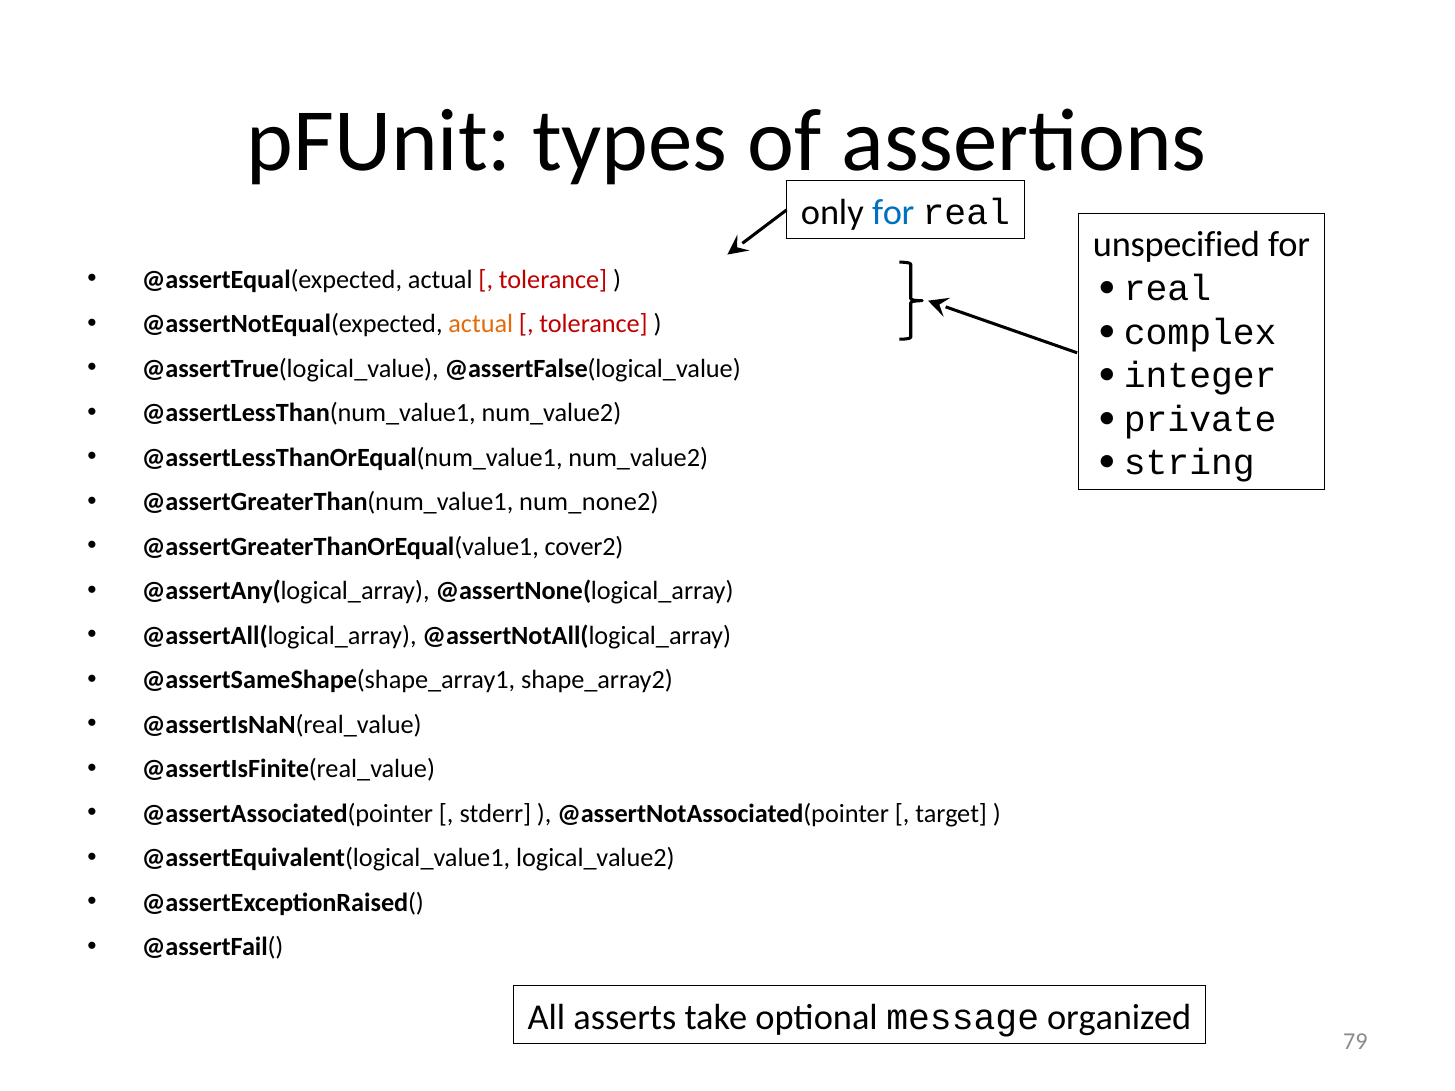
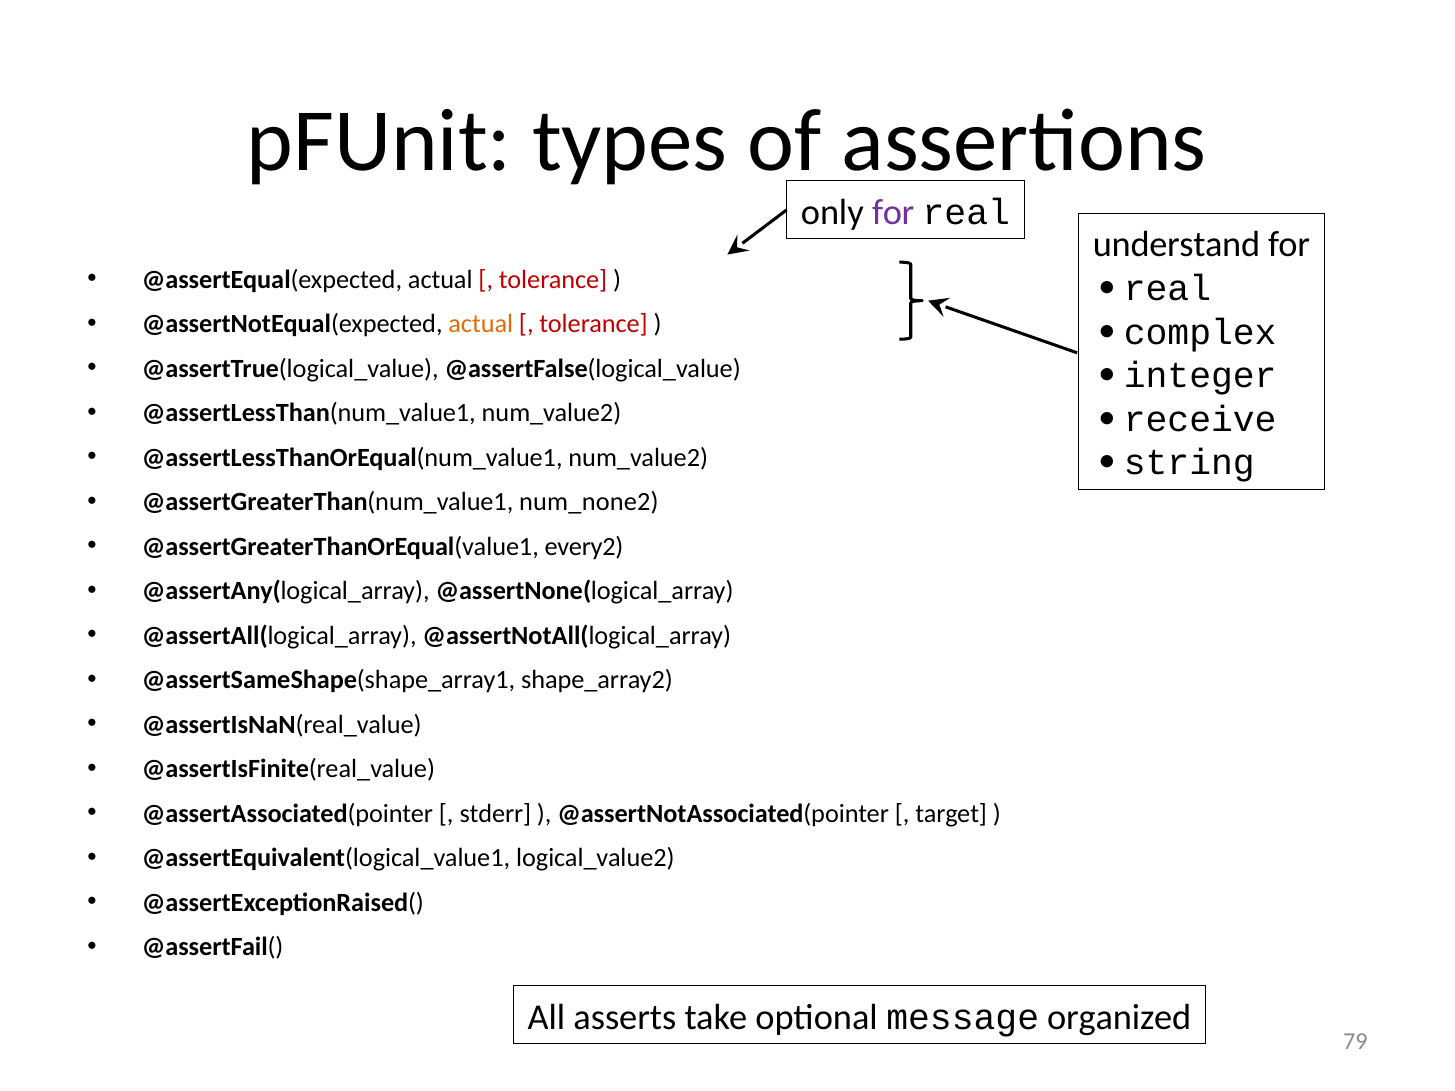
for colour: blue -> purple (893, 213)
unspecified: unspecified -> understand (1177, 245)
private: private -> receive (1200, 419)
cover2: cover2 -> every2 (584, 547)
